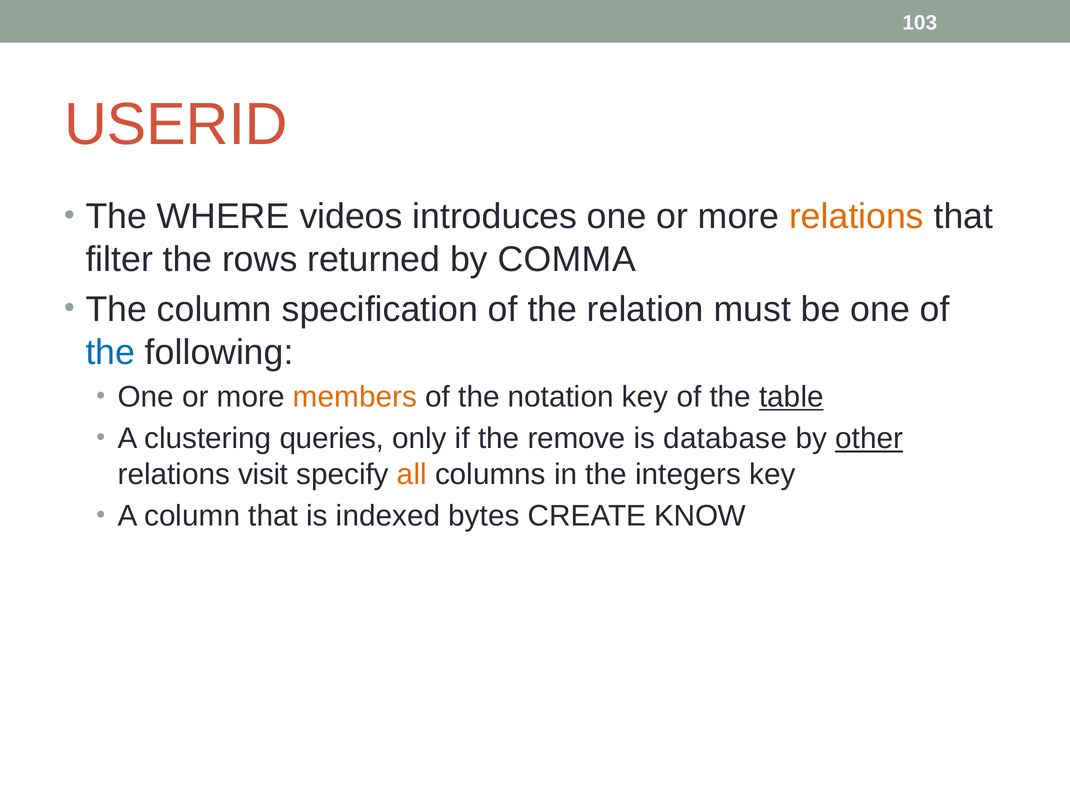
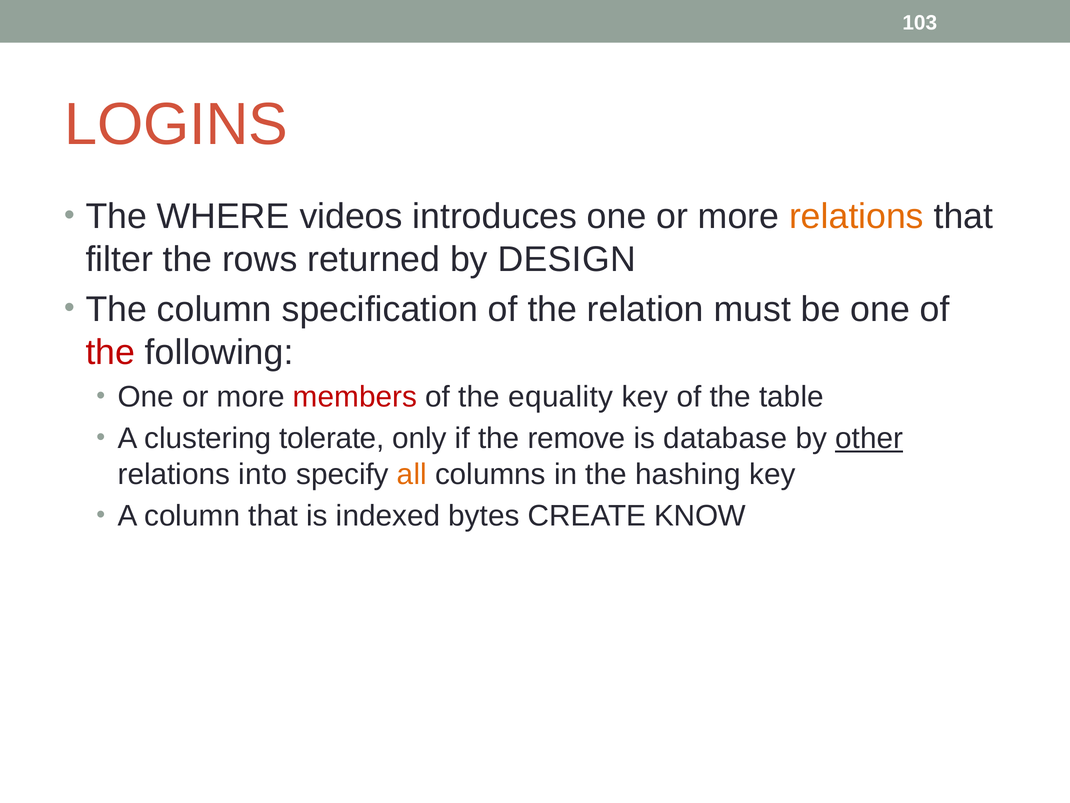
USERID: USERID -> LOGINS (176, 125)
COMMA: COMMA -> DESIGN (567, 259)
the colour: blue -> red (110, 352)
members colour: orange -> red (355, 397)
notation: notation -> equality (561, 397)
table underline: present -> none (791, 397)
queries: queries -> tolerate (332, 438)
visit: visit -> into (263, 474)
integers: integers -> hashing (688, 474)
